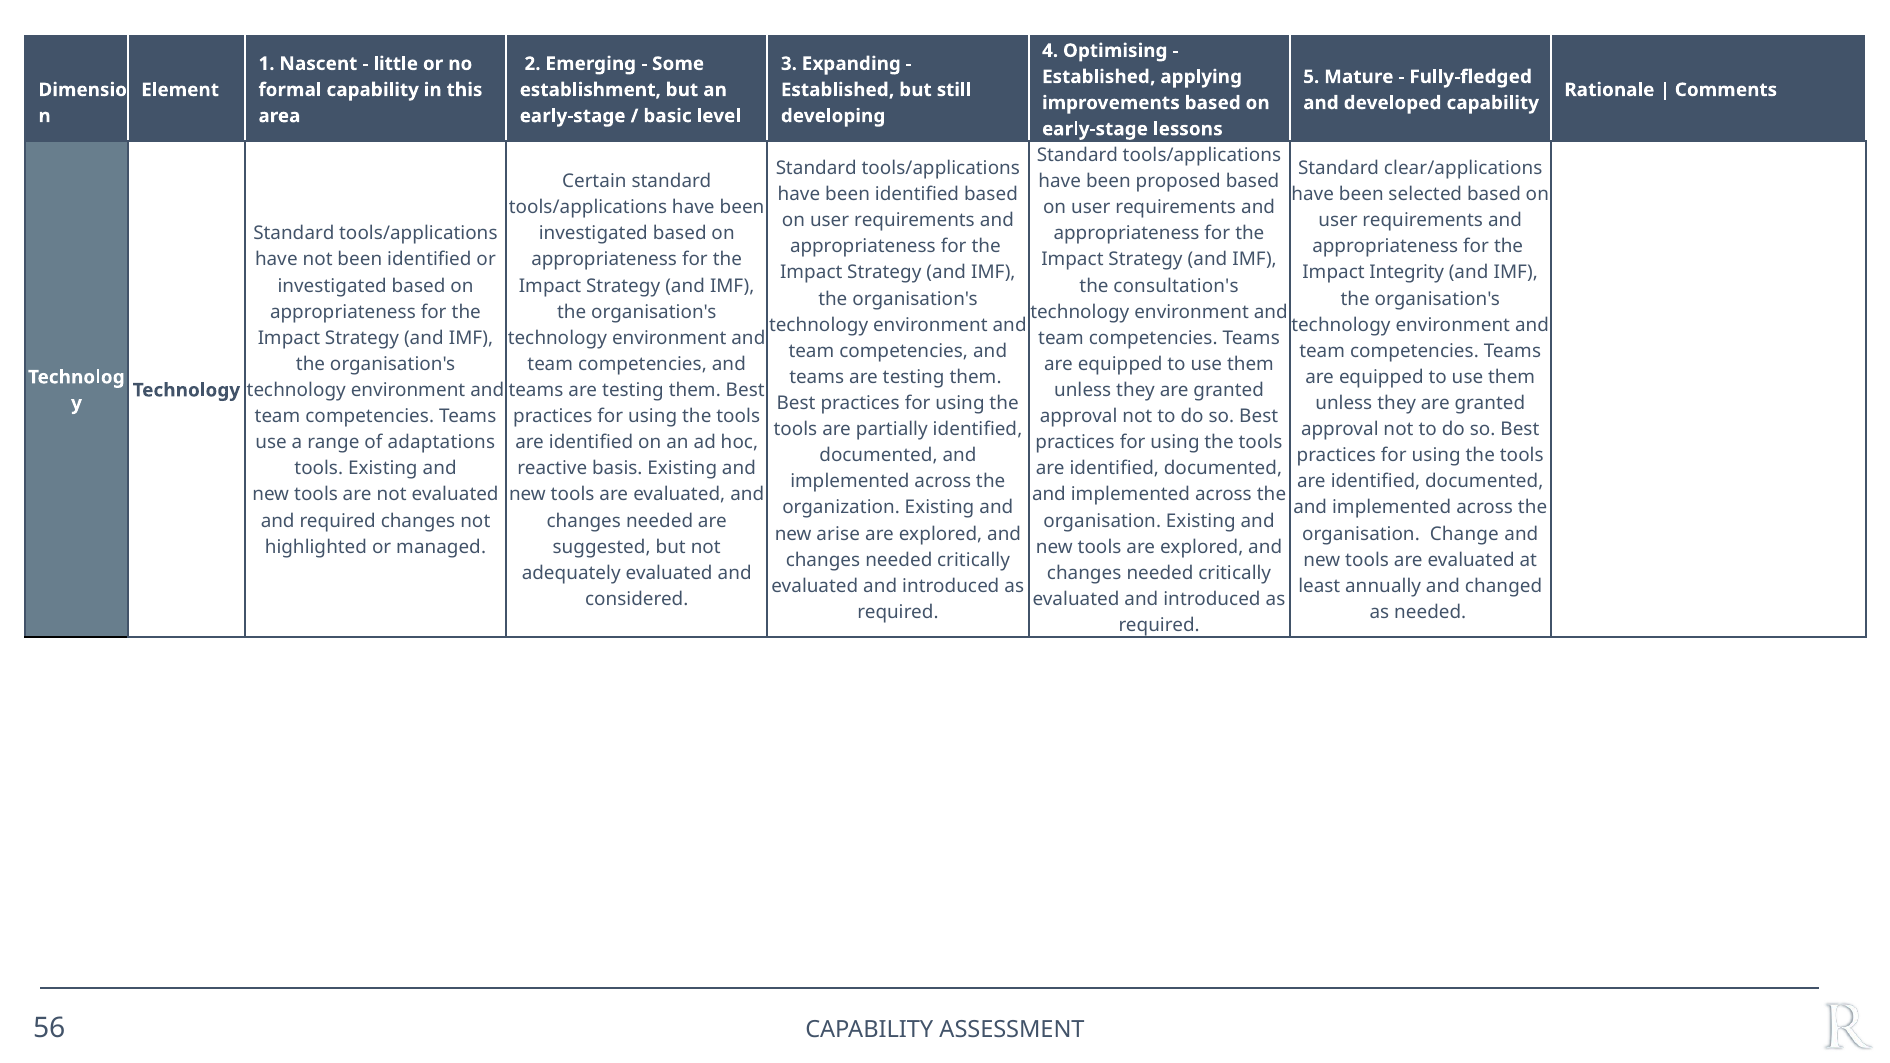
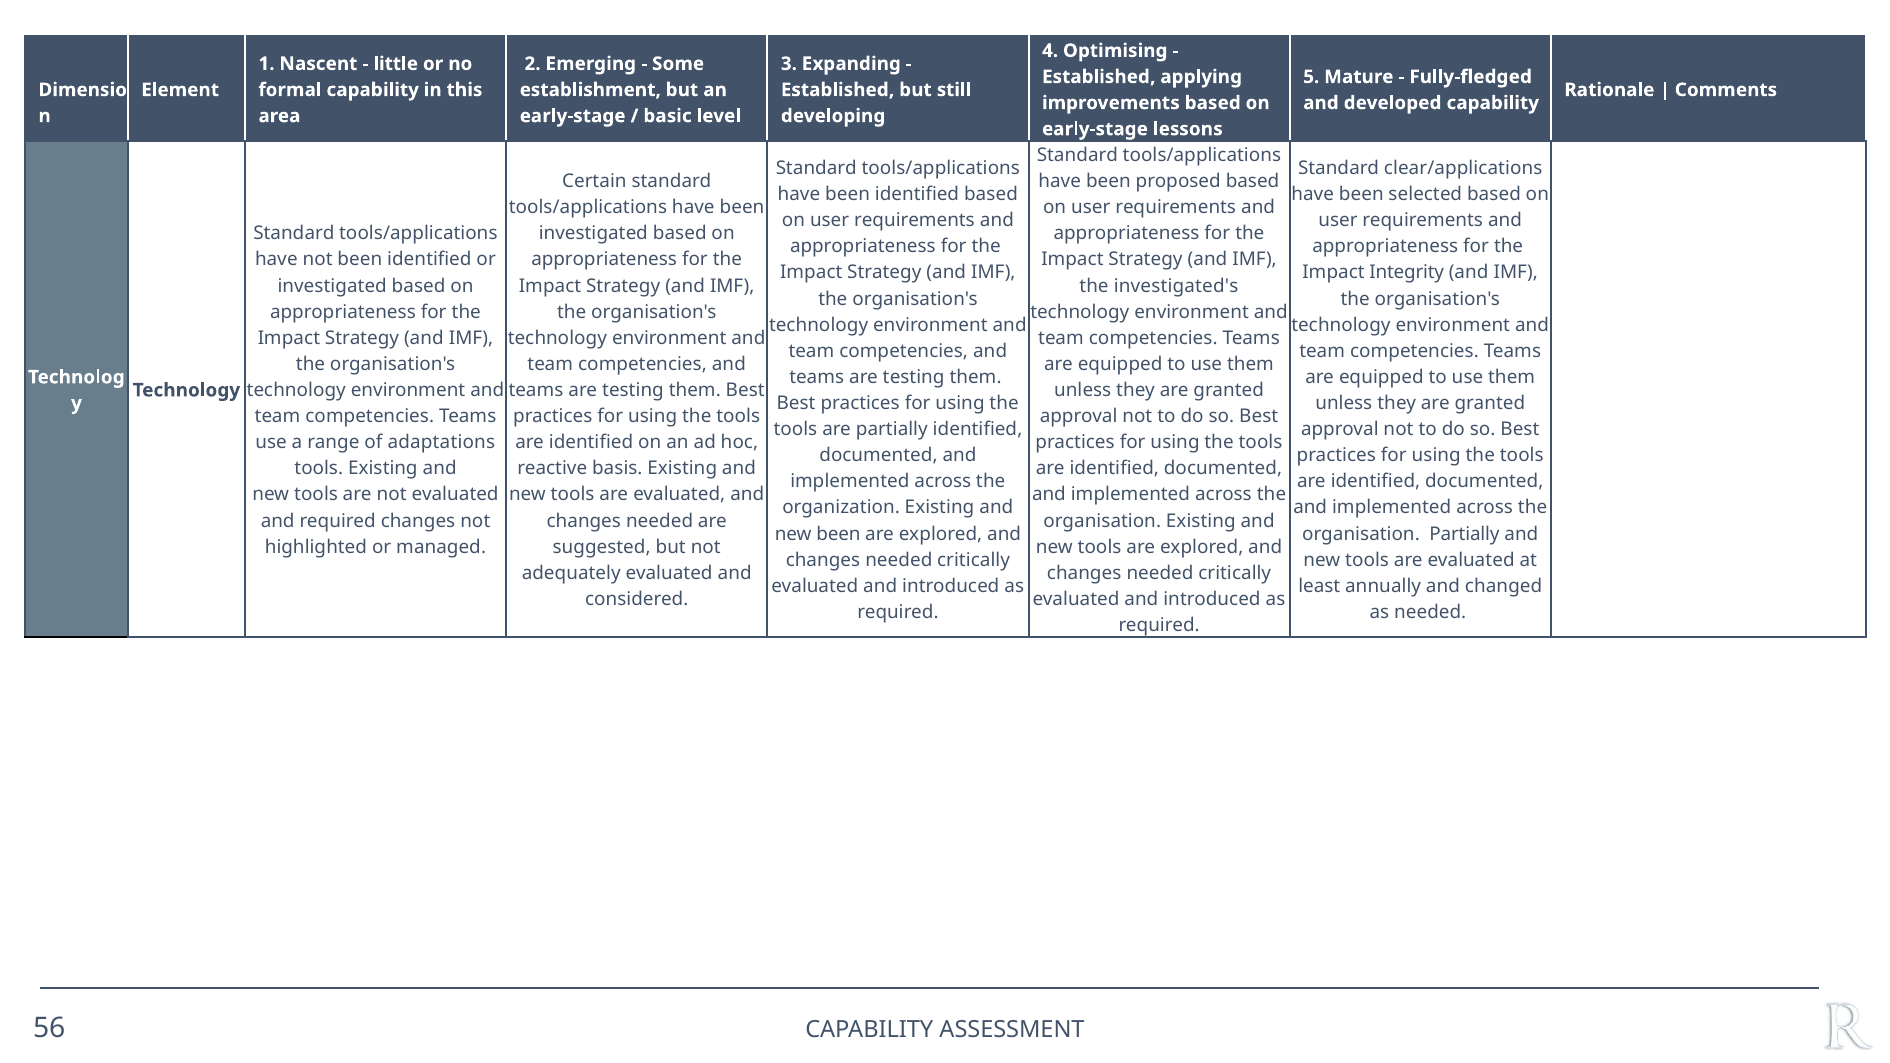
consultation's: consultation's -> investigated's (1176, 286)
new arise: arise -> been (838, 534)
organisation Change: Change -> Partially (1464, 534)
